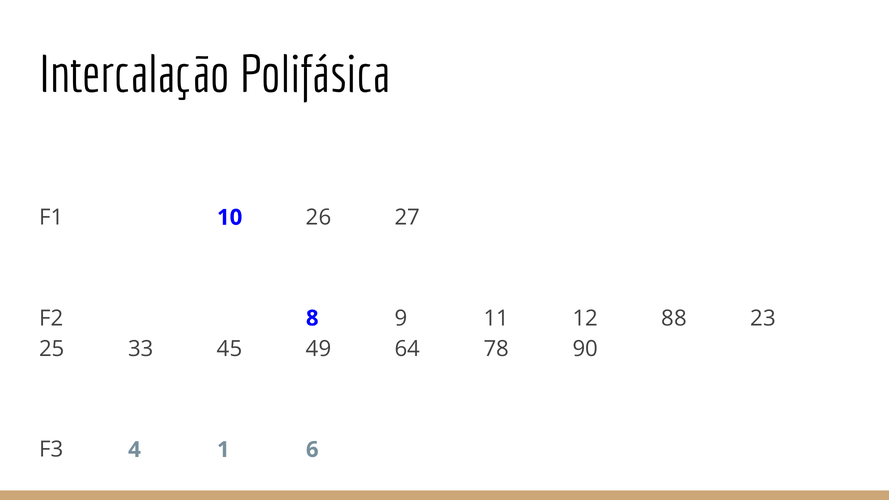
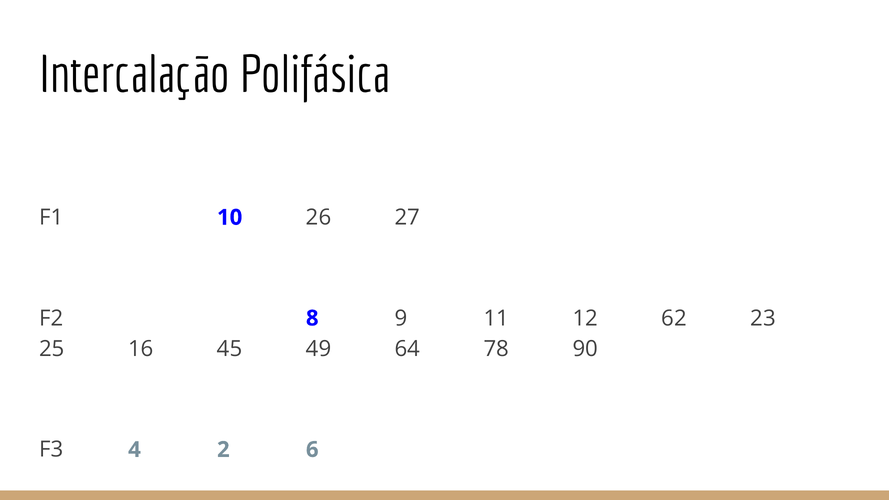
88: 88 -> 62 (674, 318)
33: 33 -> 16 (141, 349)
1: 1 -> 2 (223, 450)
